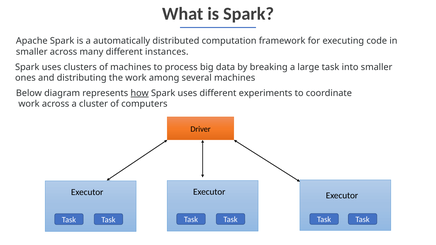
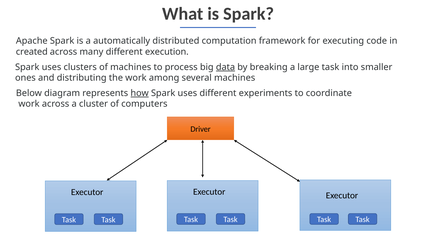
smaller: smaller -> created (32, 52)
instances: instances -> execution (167, 52)
data underline: none -> present (225, 67)
